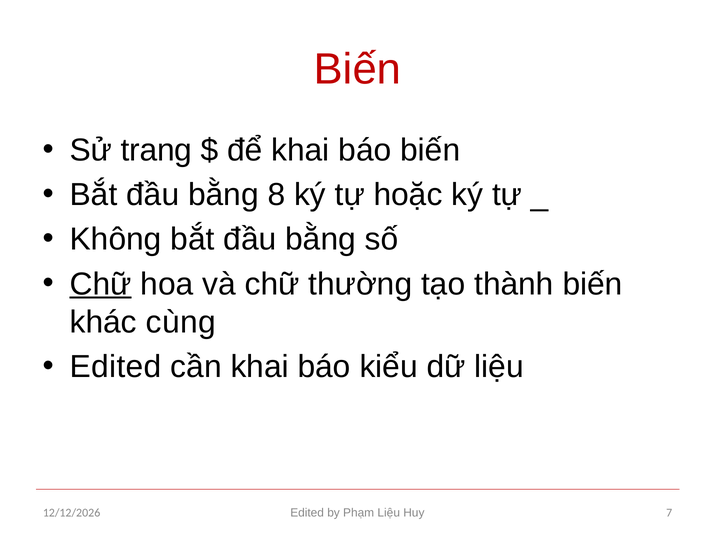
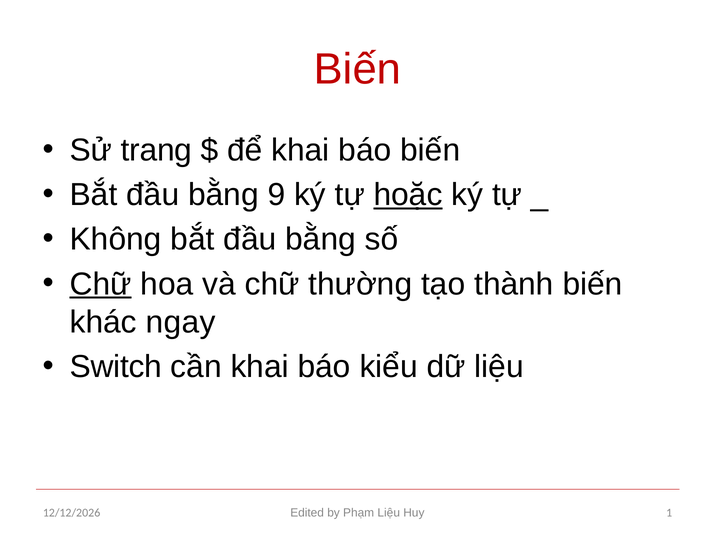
8: 8 -> 9 (276, 195)
hoặc underline: none -> present (408, 195)
cùng: cùng -> ngay (181, 322)
Edited: Edited -> Switch (116, 366)
7: 7 -> 1 (669, 512)
